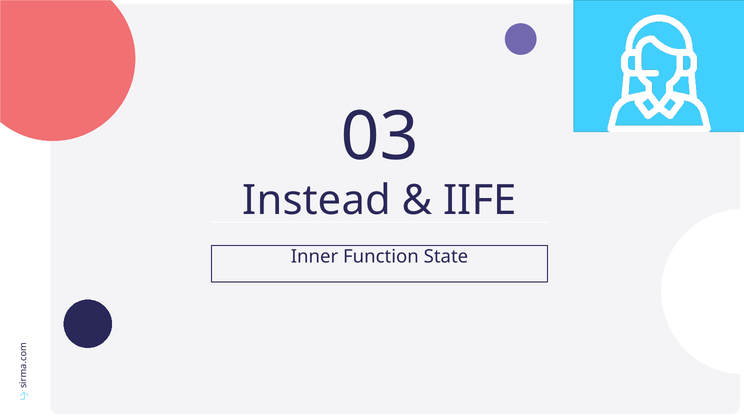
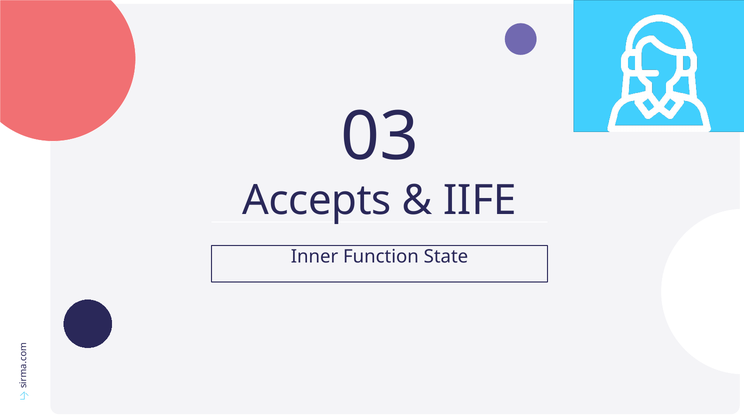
Instead: Instead -> Accepts (317, 201)
